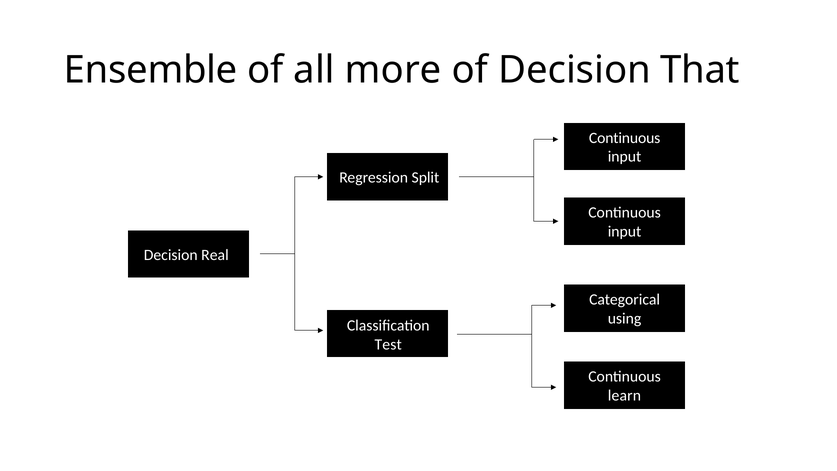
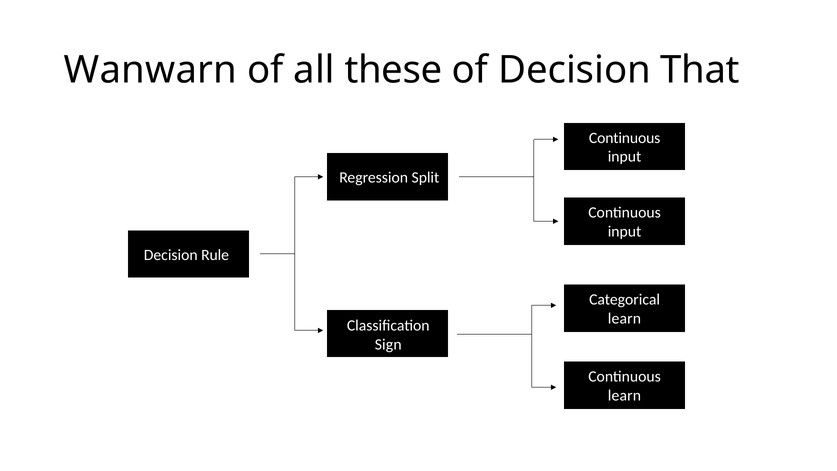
Ensemble: Ensemble -> Wanwarn (150, 70)
more: more -> these (393, 70)
Real: Real -> Rule (215, 255)
using: using -> learn (624, 318)
Test: Test -> Sign (388, 345)
